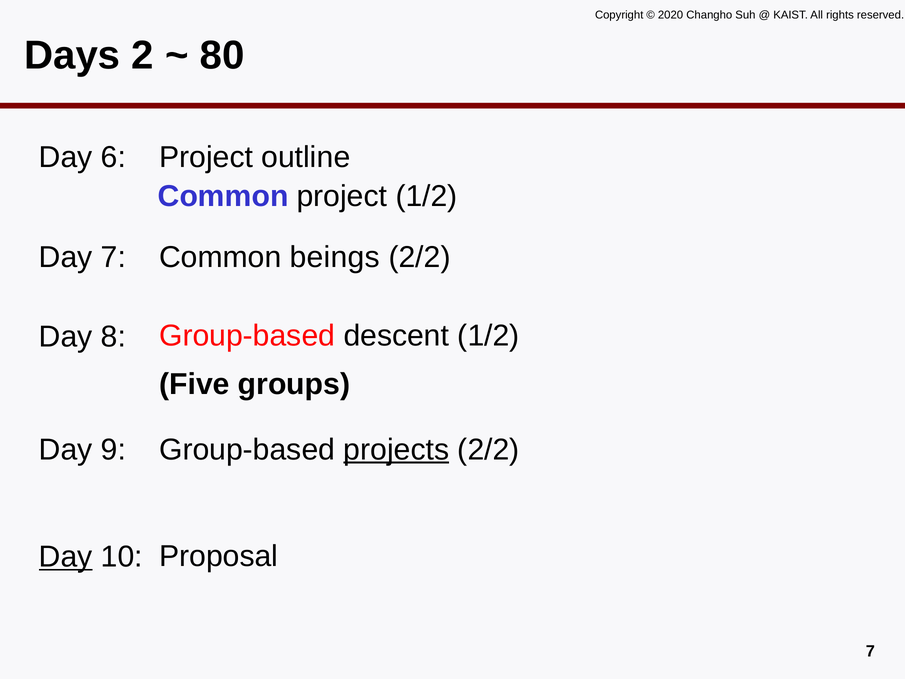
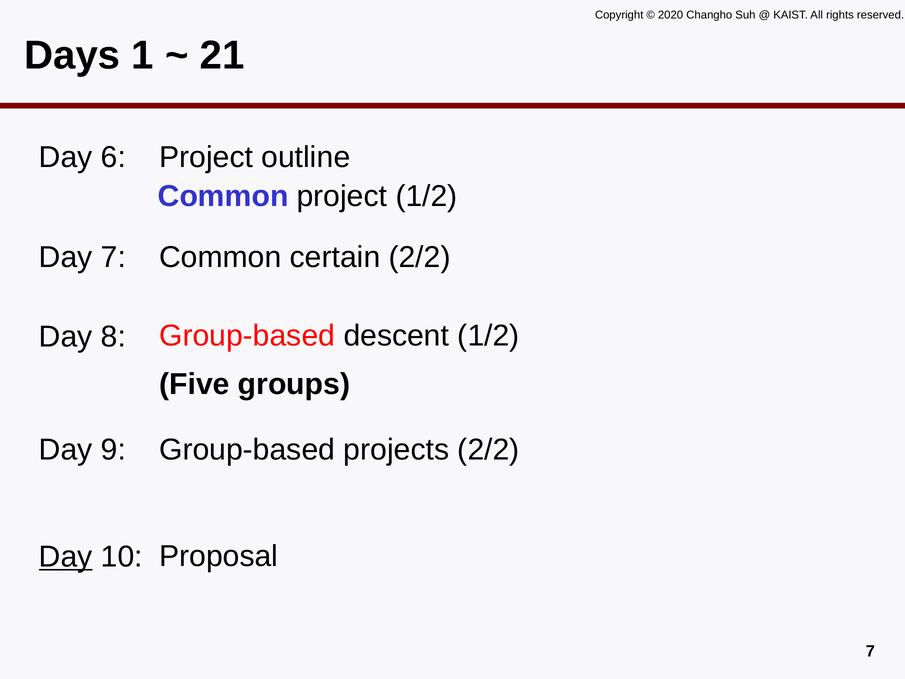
2: 2 -> 1 (143, 56)
80: 80 -> 21 (222, 56)
beings: beings -> certain (335, 257)
projects underline: present -> none (396, 449)
